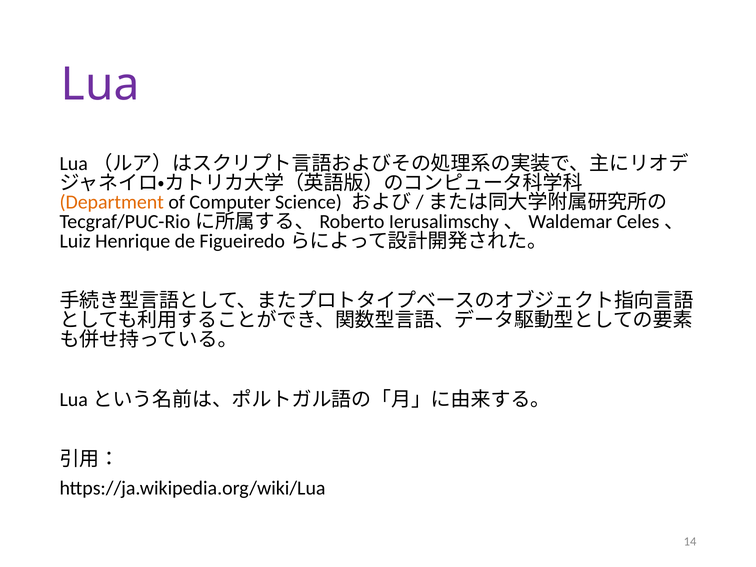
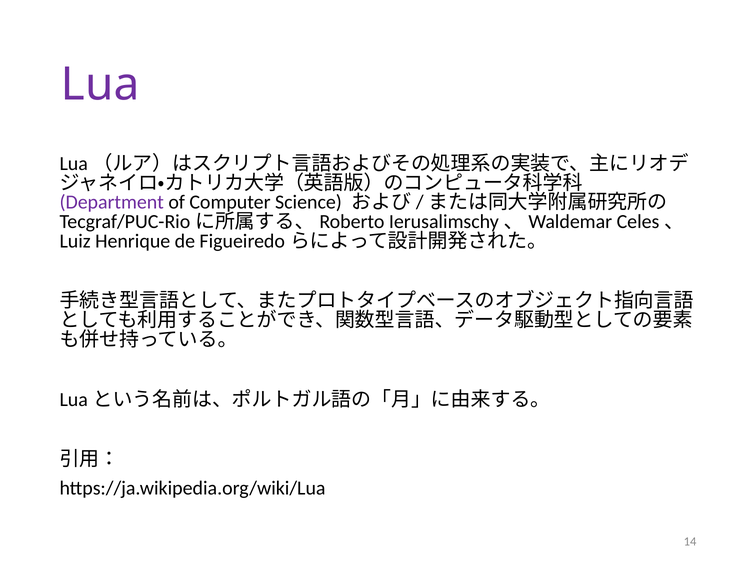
Department colour: orange -> purple (112, 202)
